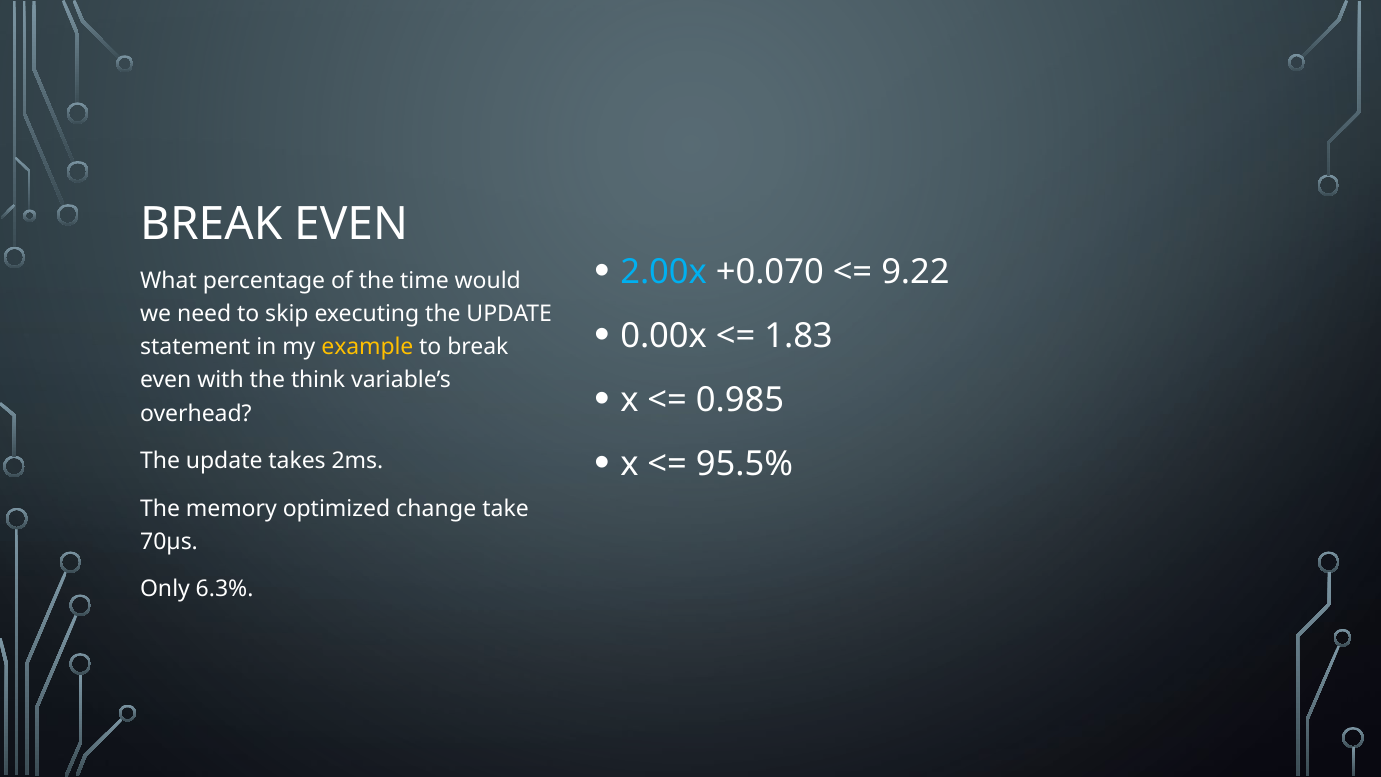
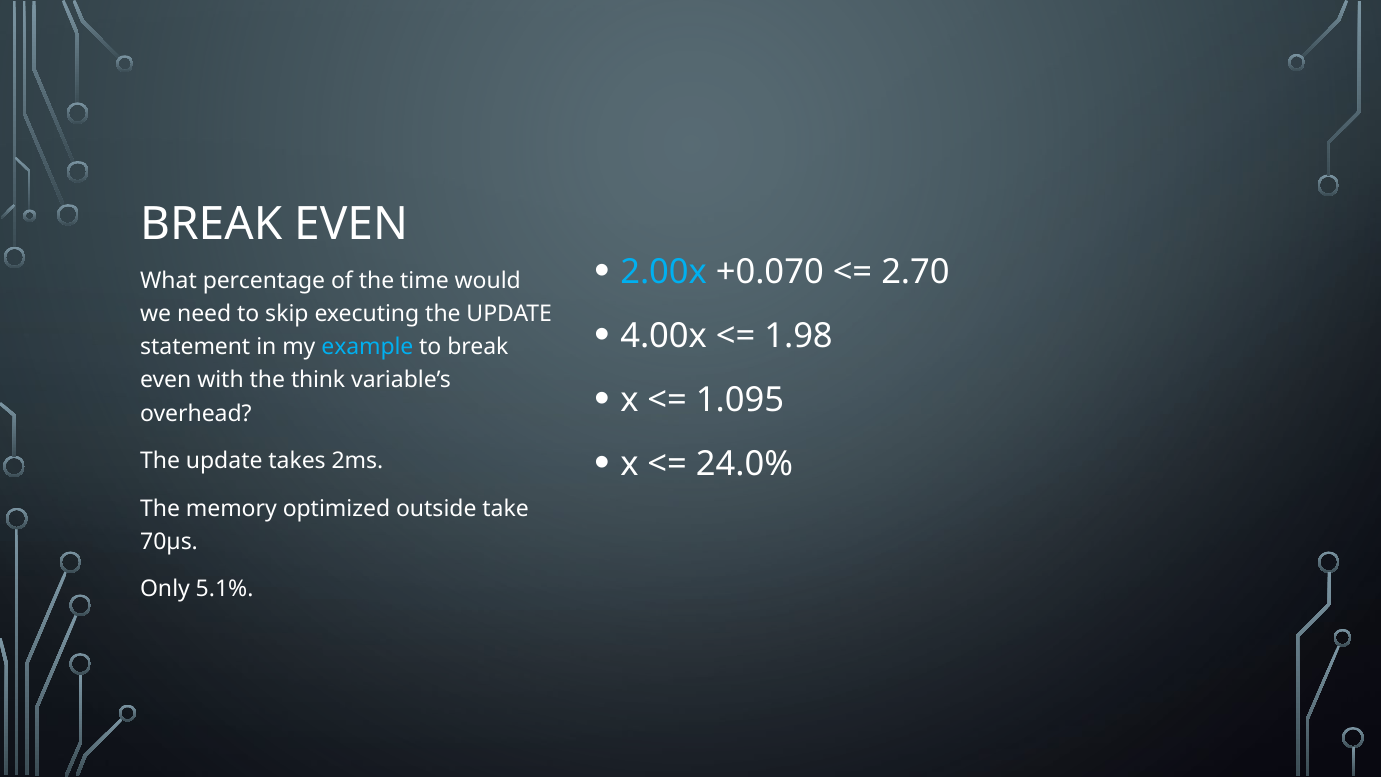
9.22: 9.22 -> 2.70 (915, 272)
0.00x: 0.00x -> 4.00x (664, 336)
1.83: 1.83 -> 1.98 (799, 336)
example colour: yellow -> light blue (367, 347)
0.985: 0.985 -> 1.095 (740, 400)
95.5%: 95.5% -> 24.0% (744, 464)
change: change -> outside (436, 508)
6.3%: 6.3% -> 5.1% (225, 589)
